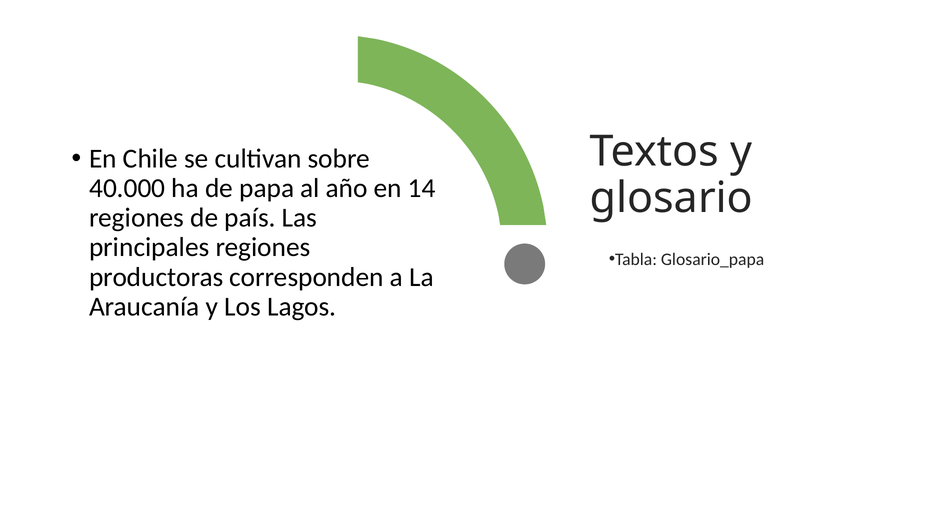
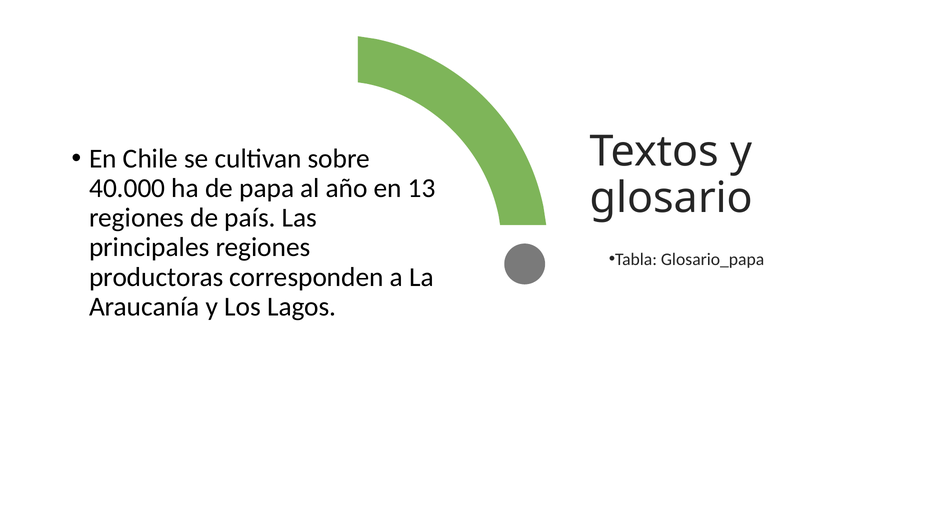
14: 14 -> 13 (422, 188)
